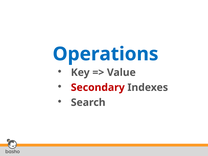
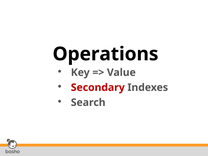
Operations colour: blue -> black (106, 54)
